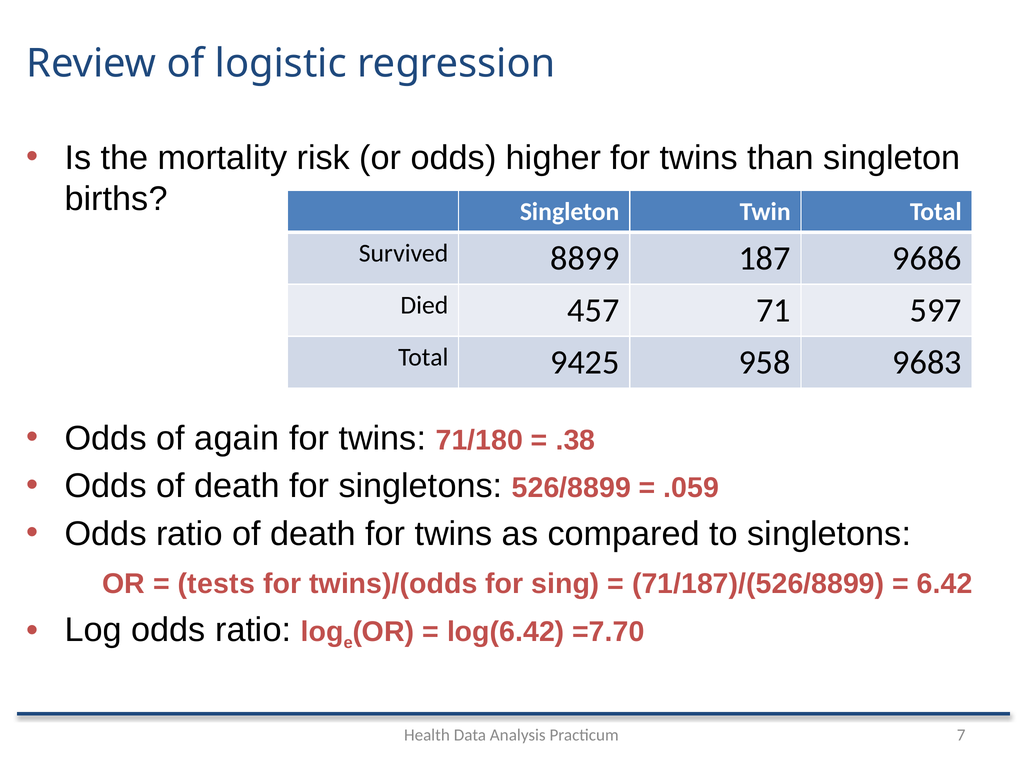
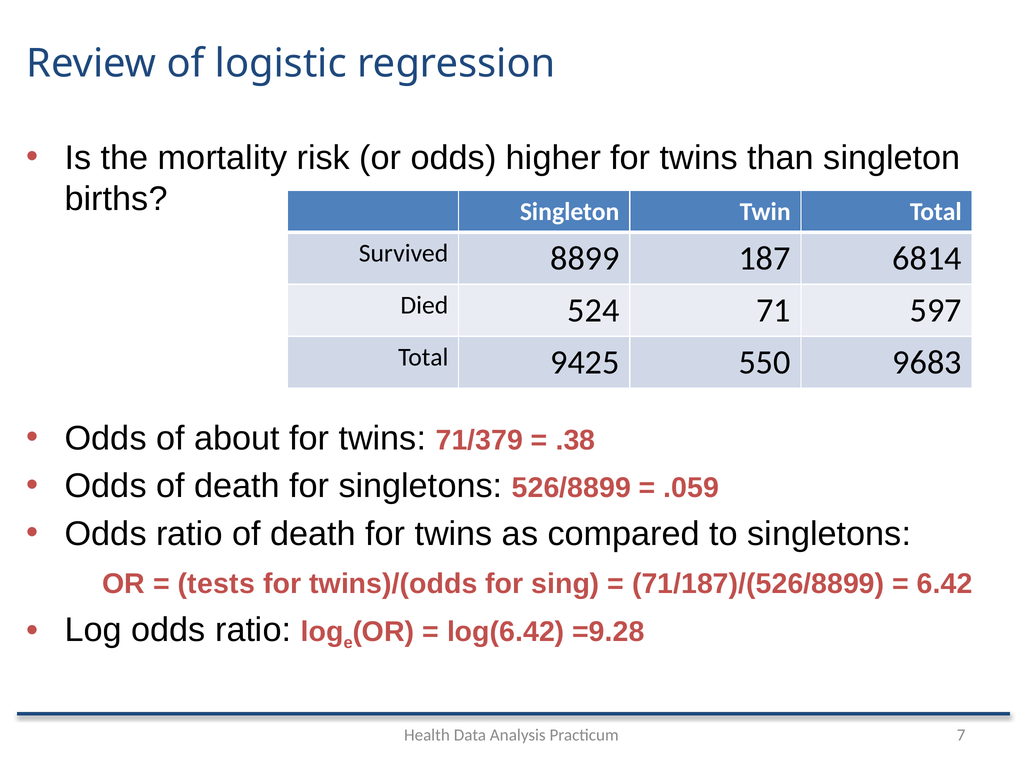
9686: 9686 -> 6814 (927, 259)
457: 457 -> 524 (593, 311)
958: 958 -> 550 (765, 363)
again: again -> about (237, 438)
71/180: 71/180 -> 71/379 (479, 440)
=7.70: =7.70 -> =9.28 (608, 632)
